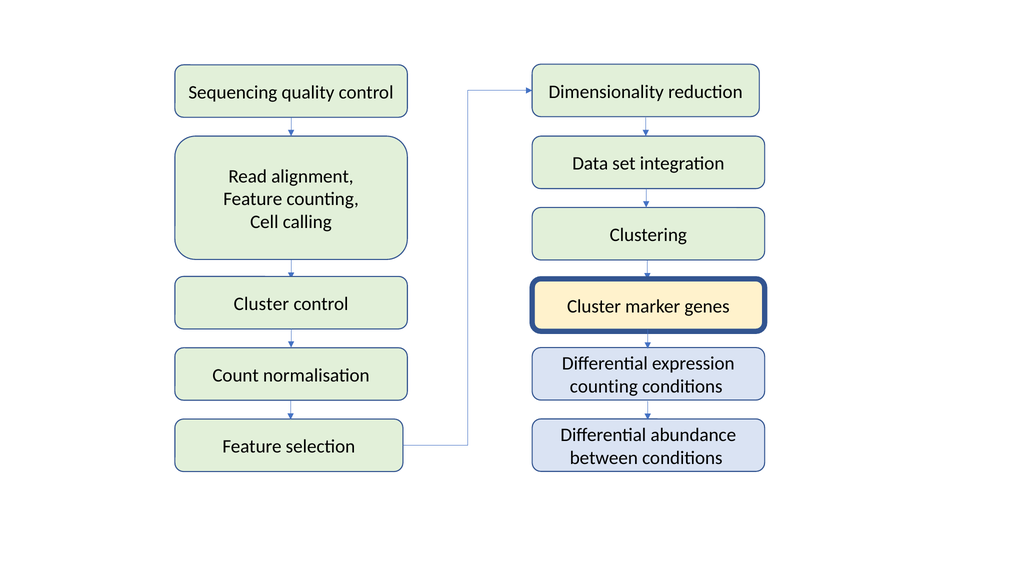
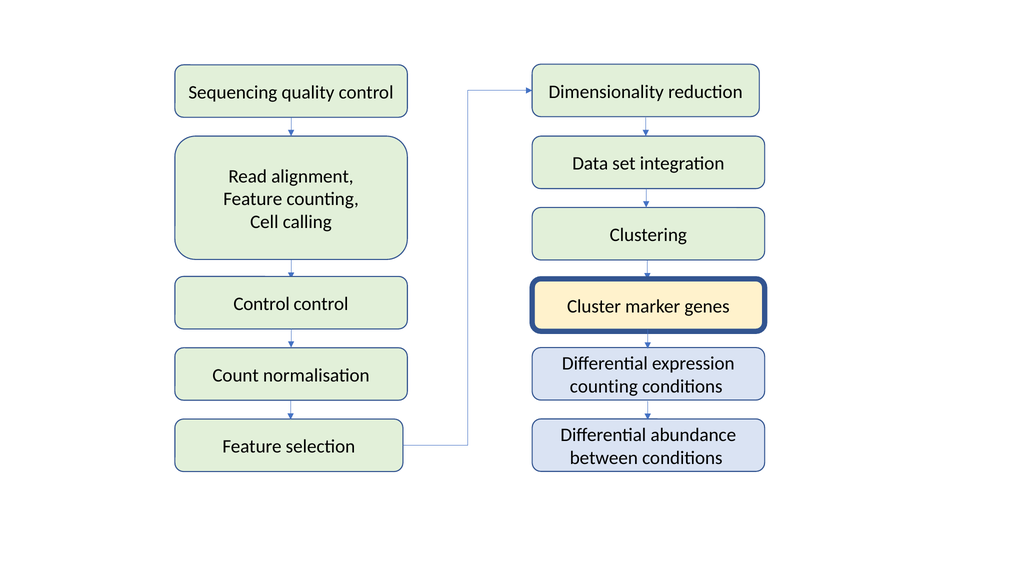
Cluster: Cluster -> Control (262, 304)
